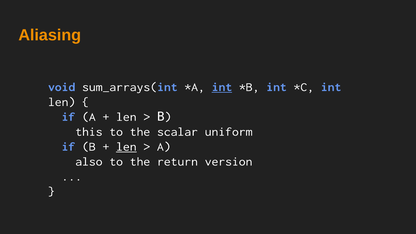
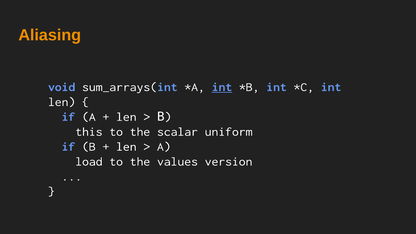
len underline: present -> none (126, 147)
also: also -> load (89, 161)
return: return -> values (177, 161)
